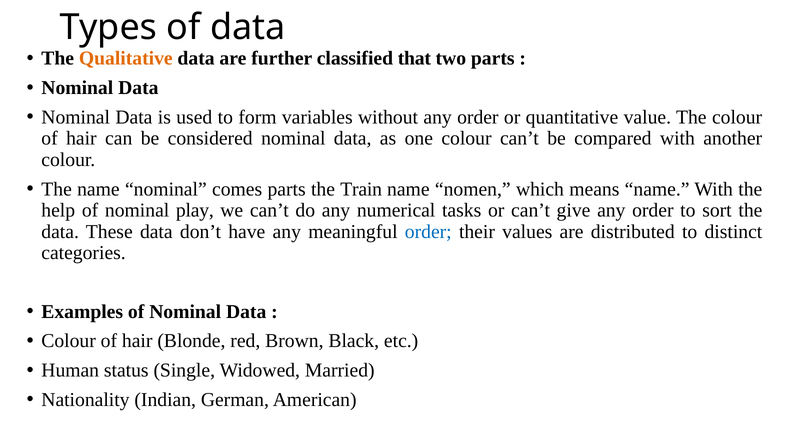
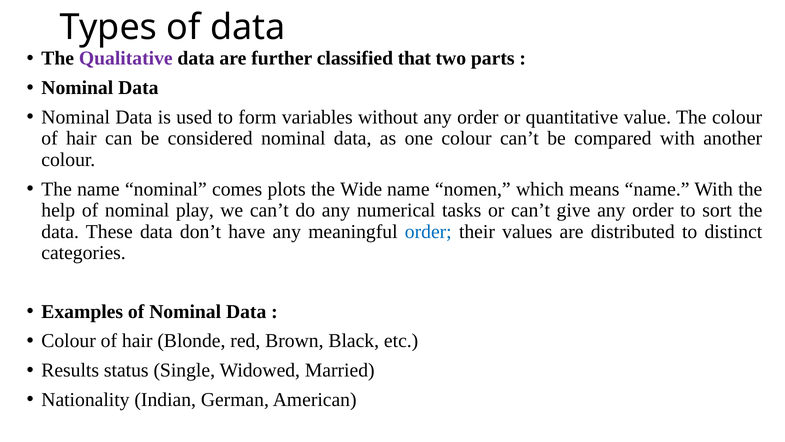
Qualitative colour: orange -> purple (126, 58)
comes parts: parts -> plots (287, 189)
Train: Train -> Wide (361, 189)
Human: Human -> Results (70, 370)
